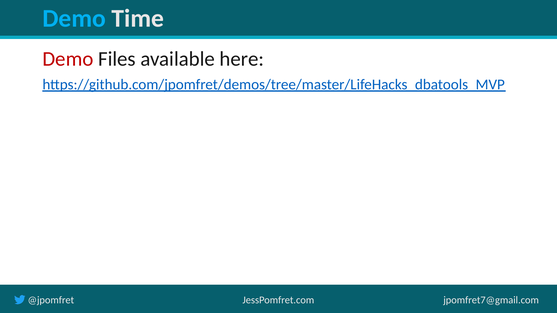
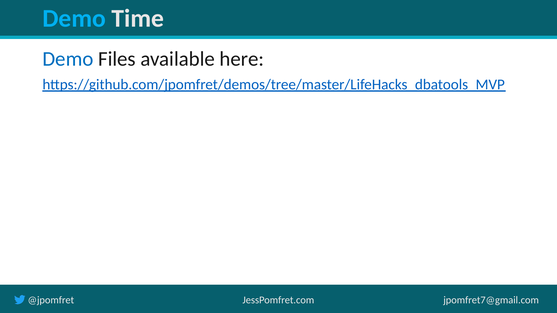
Demo colour: red -> blue (68, 59)
